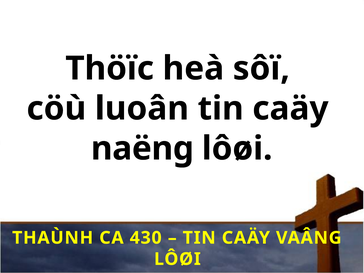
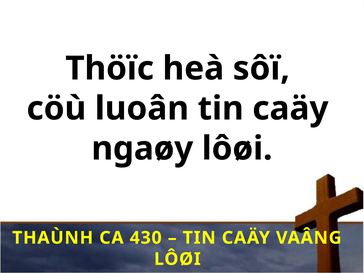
naëng: naëng -> ngaøy (142, 149)
